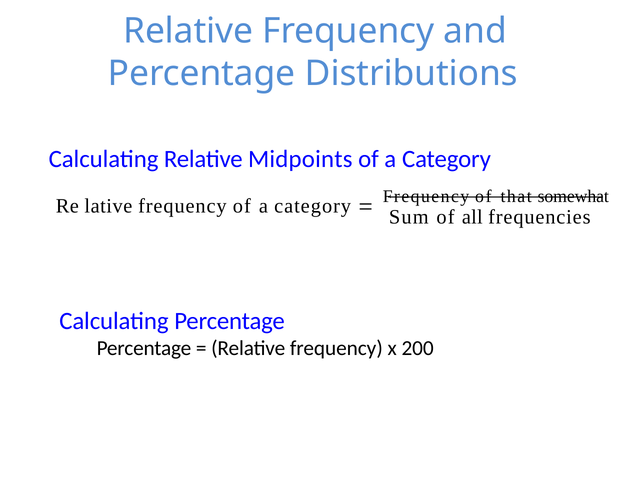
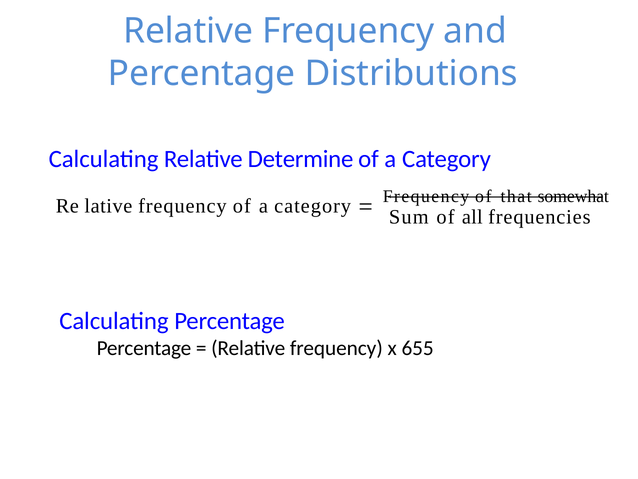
Midpoints: Midpoints -> Determine (300, 159)
200: 200 -> 655 (418, 348)
